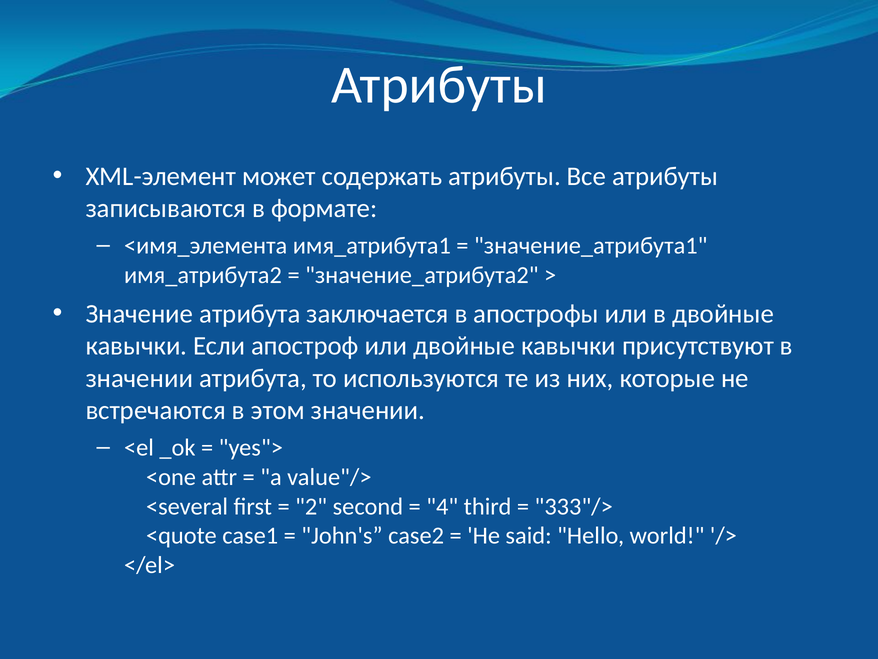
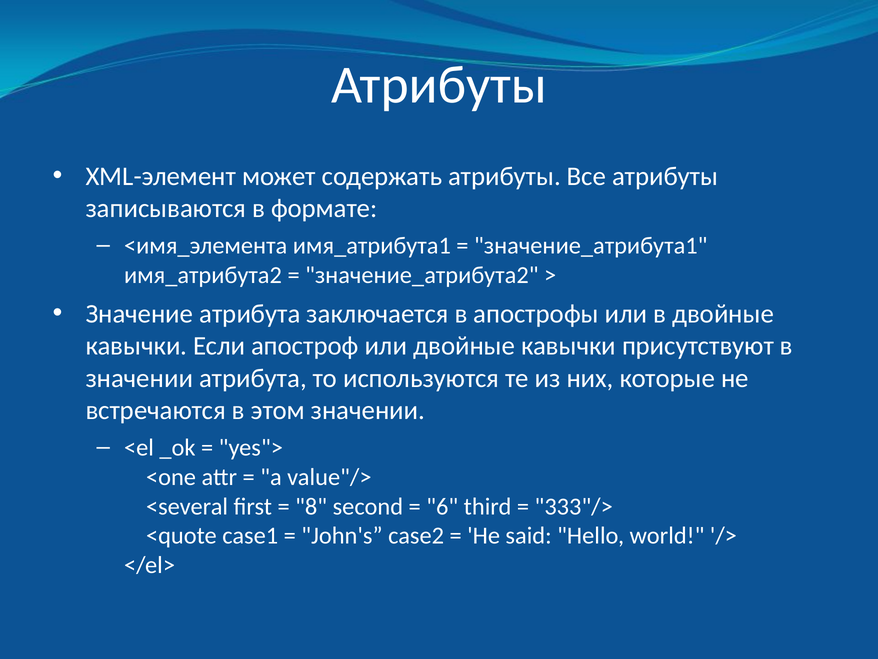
2: 2 -> 8 (311, 506)
4: 4 -> 6 (442, 506)
